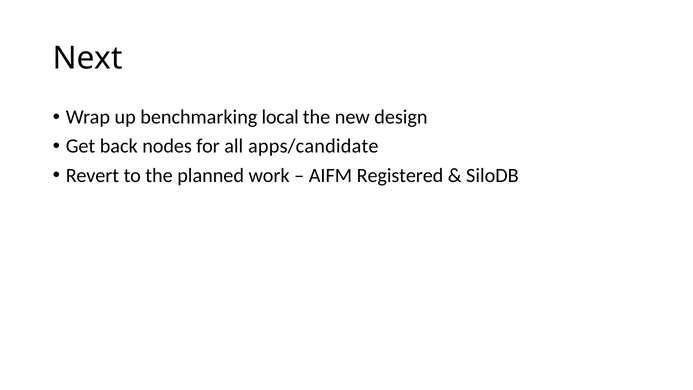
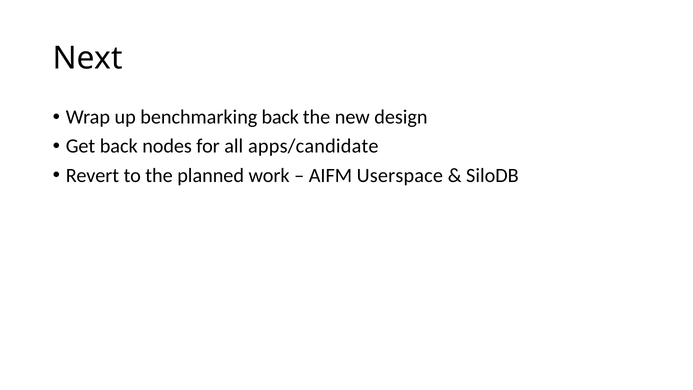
benchmarking local: local -> back (280, 117)
Registered: Registered -> Userspace (400, 175)
